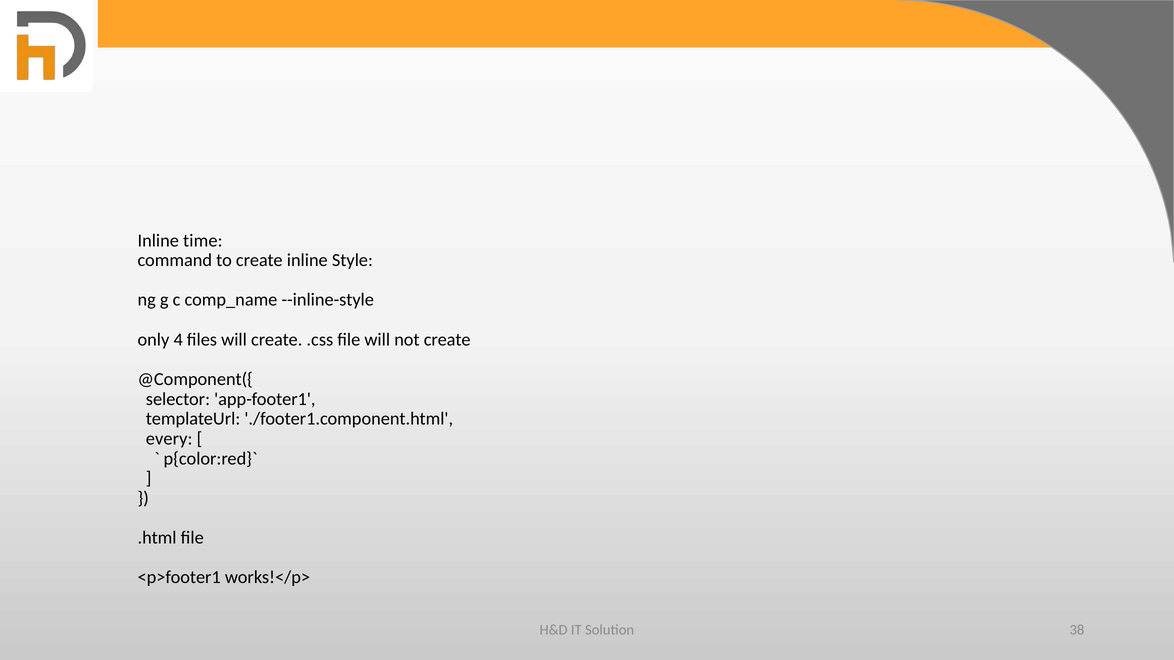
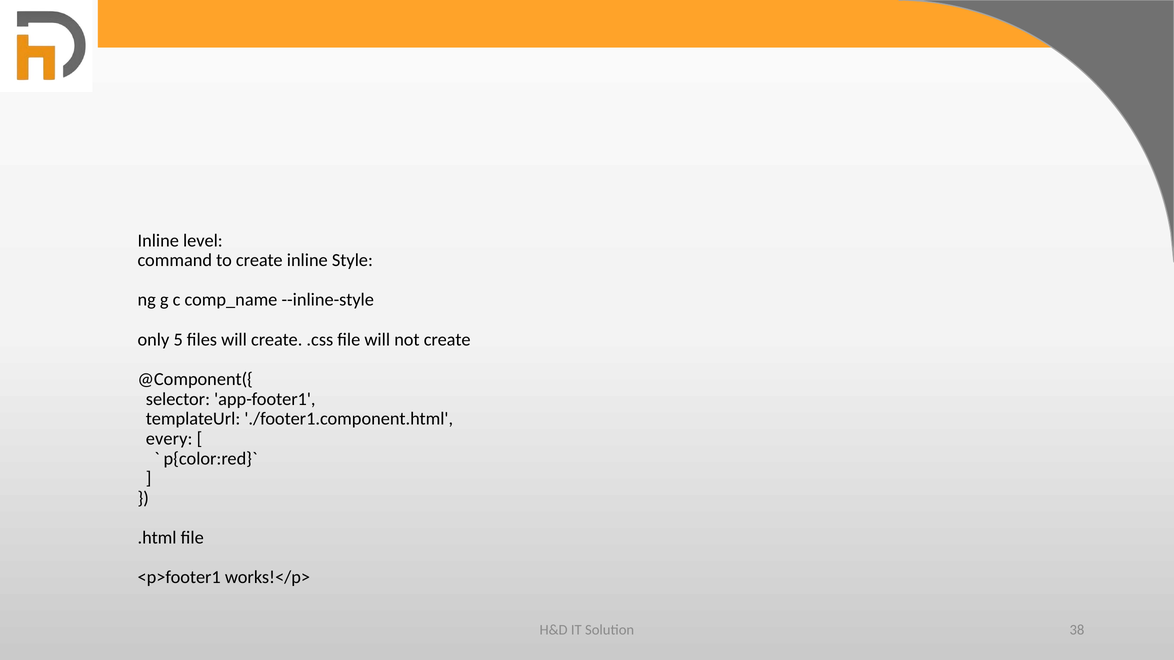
time: time -> level (203, 241)
4: 4 -> 5 (178, 340)
